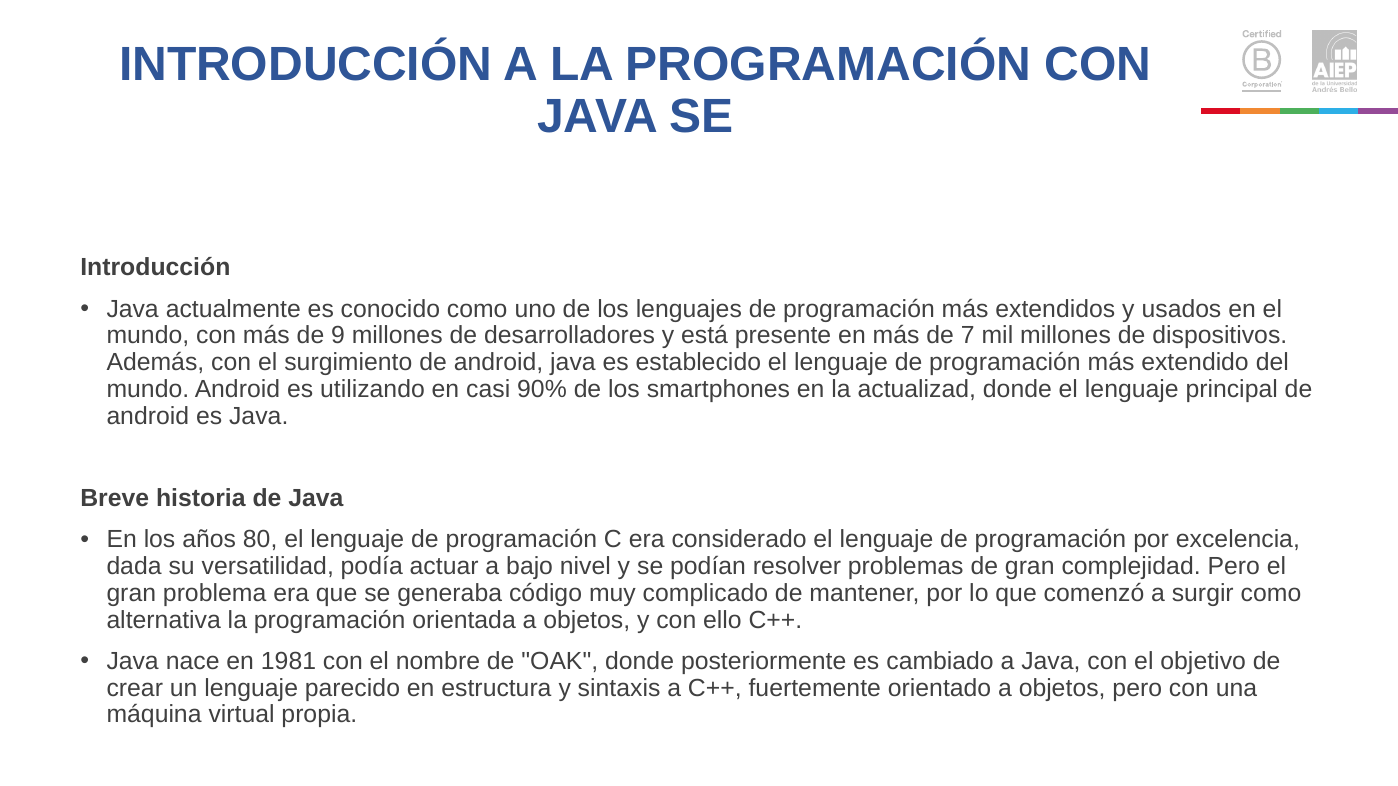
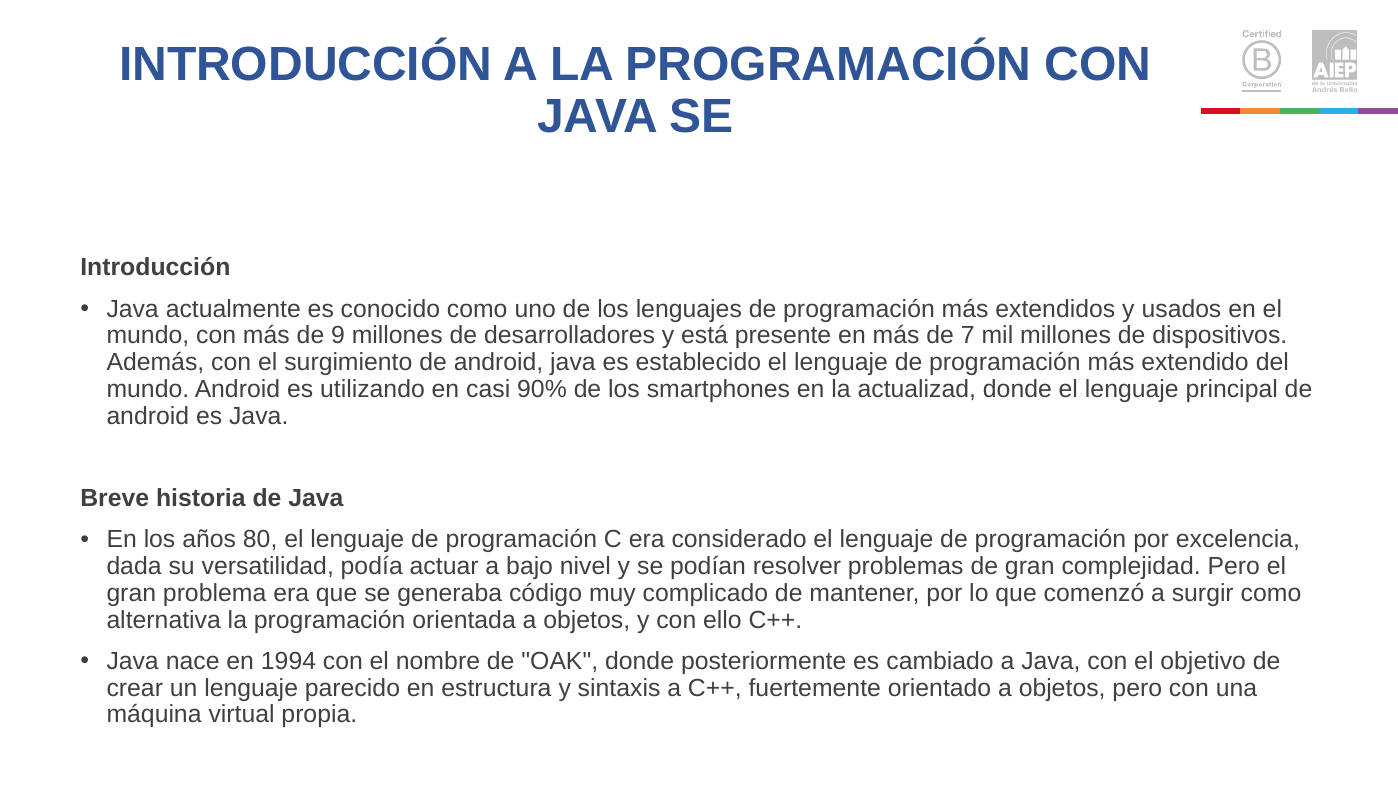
1981: 1981 -> 1994 (288, 662)
